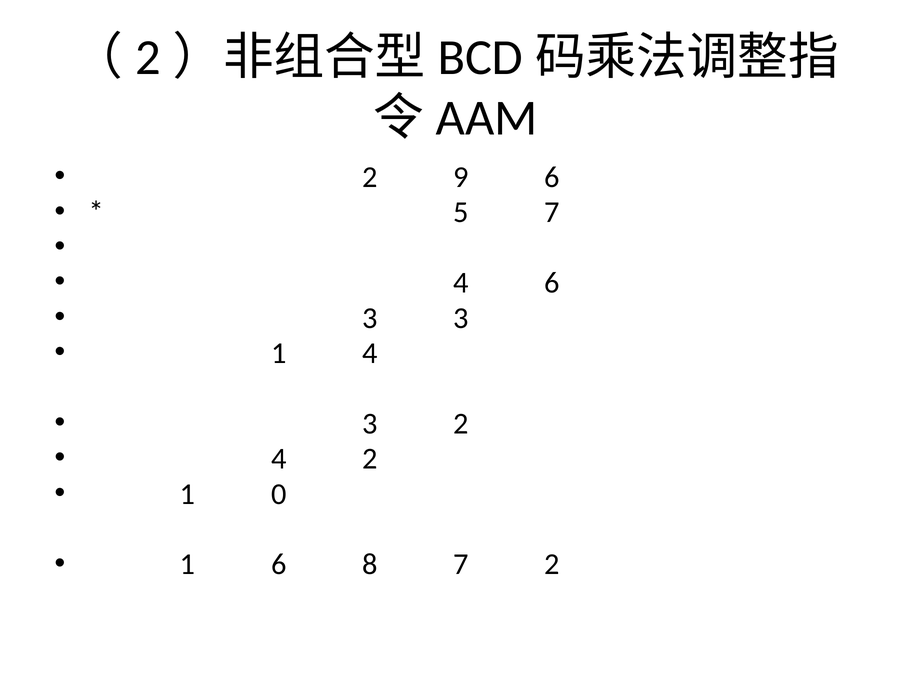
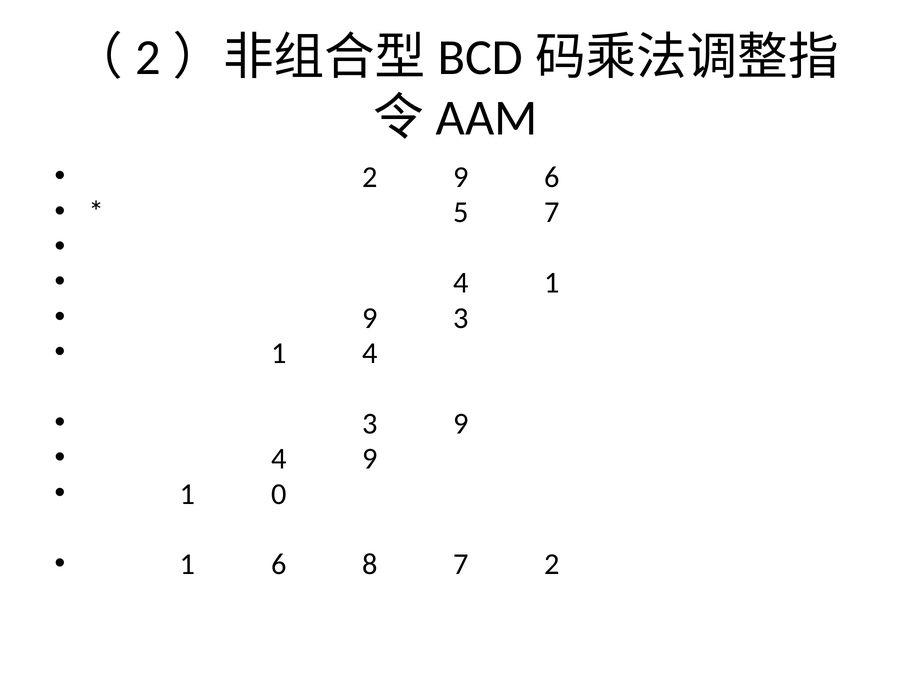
4 6: 6 -> 1 (552, 283)
3: 3 -> 9 (370, 318)
3 2: 2 -> 9 (461, 424)
4 2: 2 -> 9 (370, 459)
